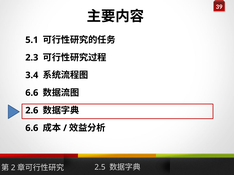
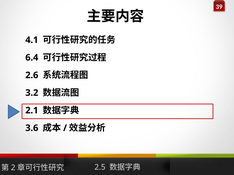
5.1: 5.1 -> 4.1 (32, 40)
2.3: 2.3 -> 6.4 (32, 58)
3.4: 3.4 -> 2.6 (32, 75)
6.6: 6.6 -> 3.2 (32, 93)
2.6: 2.6 -> 2.1 (32, 111)
6.6: 6.6 -> 3.6 (32, 128)
